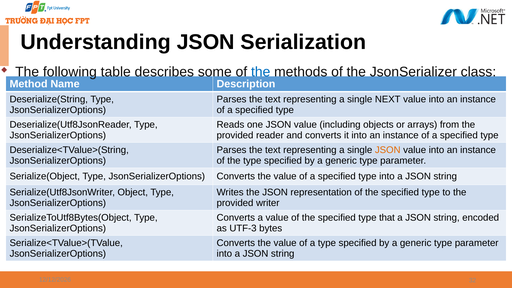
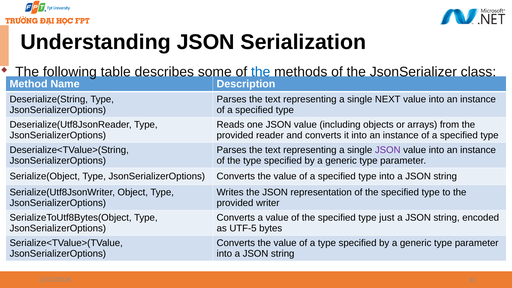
JSON colour: orange -> purple (388, 150)
that: that -> just (387, 218)
UTF-3: UTF-3 -> UTF-5 (243, 228)
